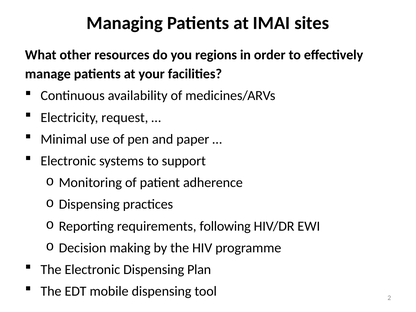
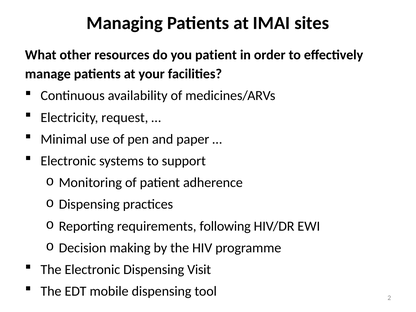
you regions: regions -> patient (216, 55)
Plan: Plan -> Visit (199, 270)
